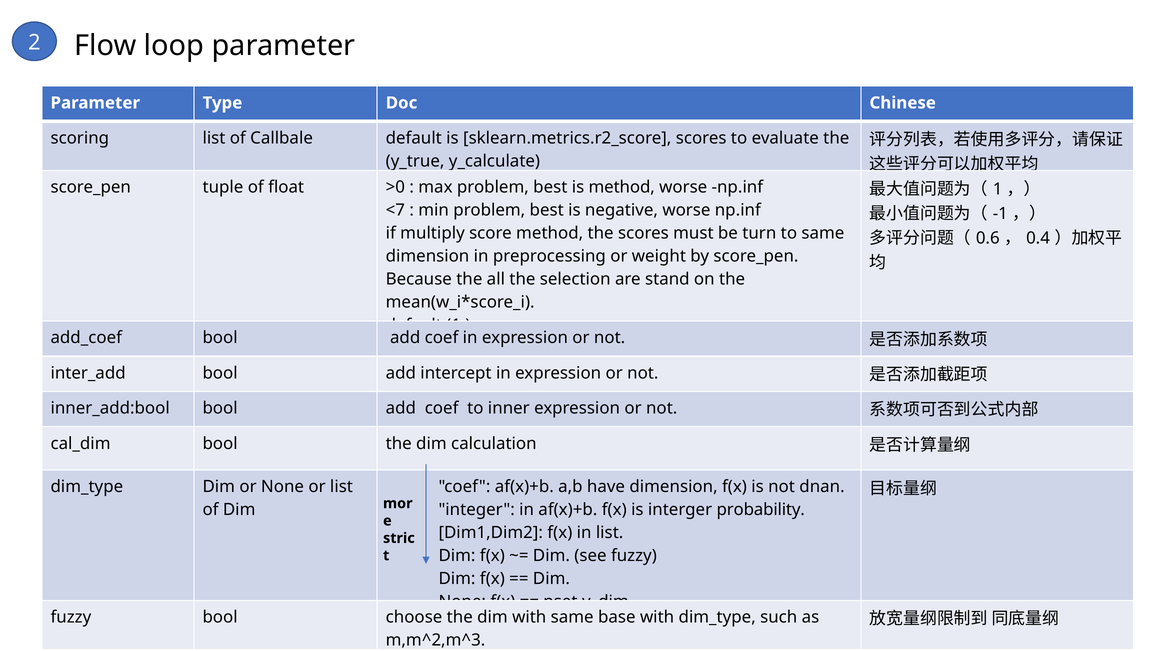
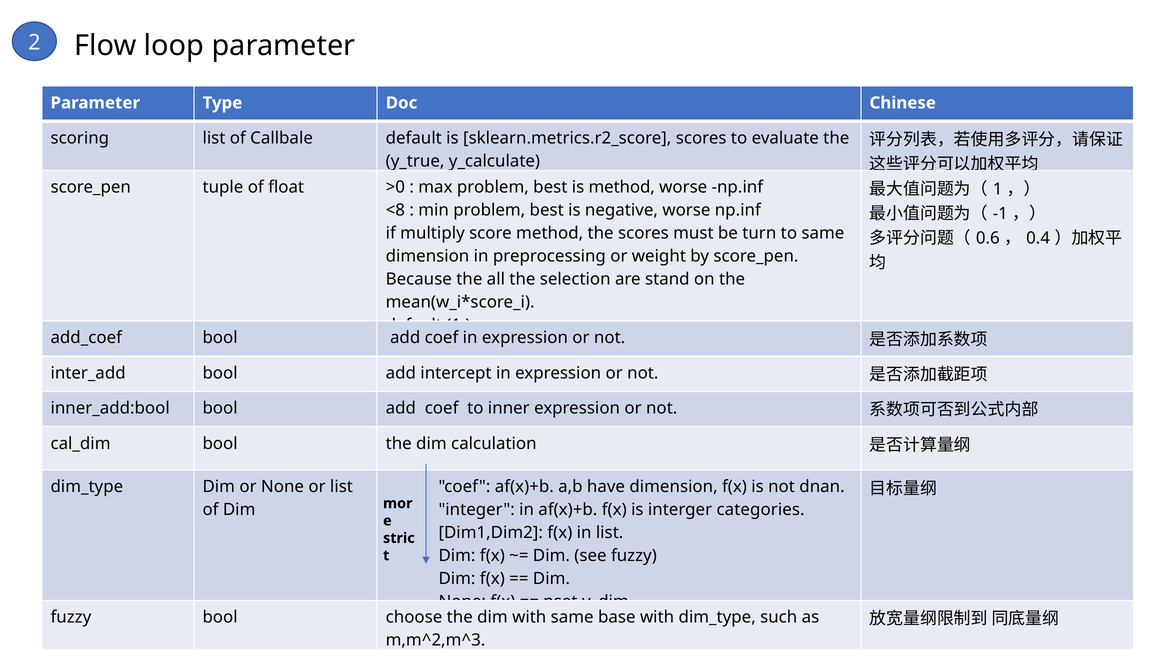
<7: <7 -> <8 (395, 210)
probability: probability -> categories (761, 510)
